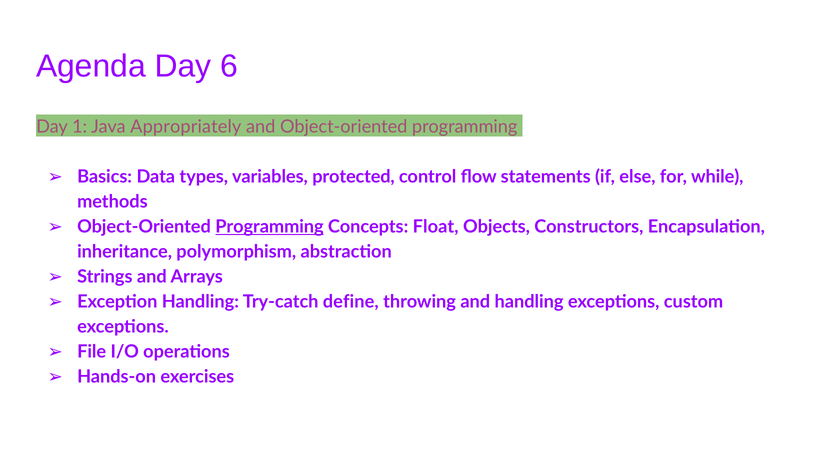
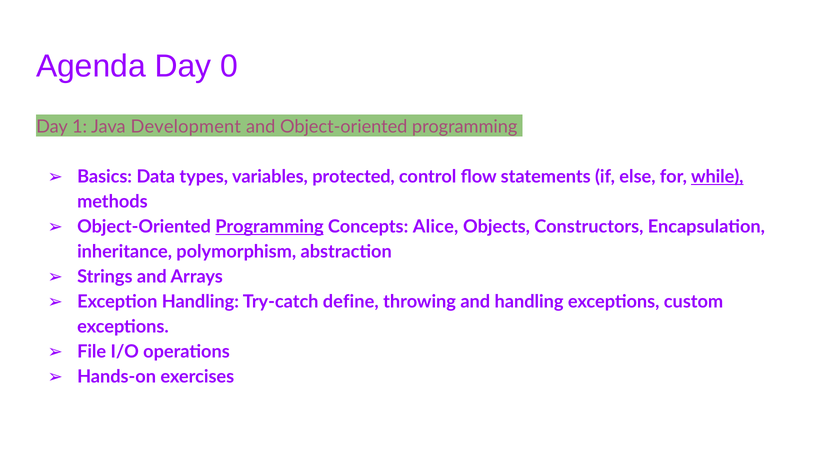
6: 6 -> 0 (229, 66)
Appropriately: Appropriately -> Development (186, 127)
while underline: none -> present (717, 177)
Float: Float -> Alice (436, 227)
